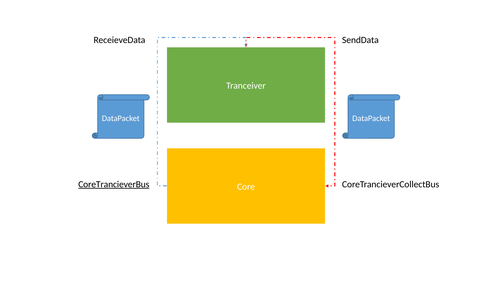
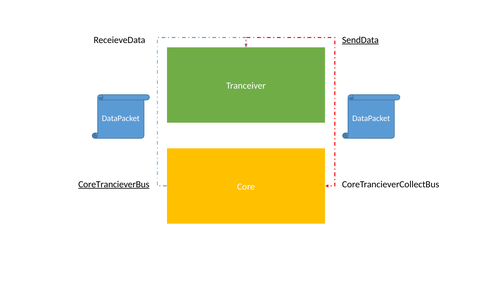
SendData underline: none -> present (360, 40)
